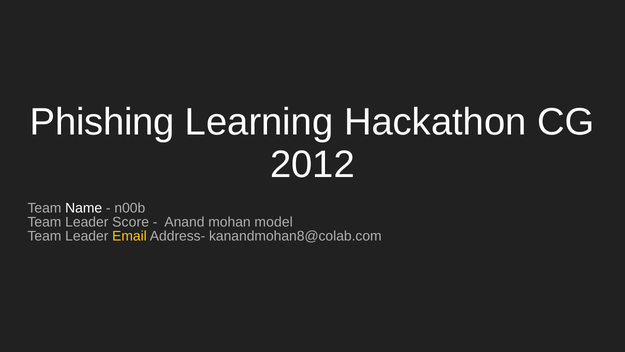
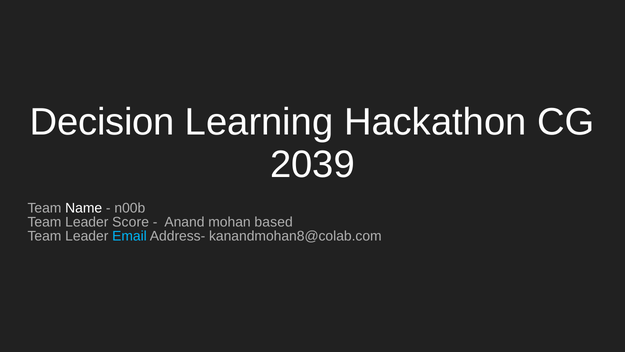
Phishing: Phishing -> Decision (102, 122)
2012: 2012 -> 2039 (312, 165)
model: model -> based (274, 222)
Email colour: yellow -> light blue (129, 236)
